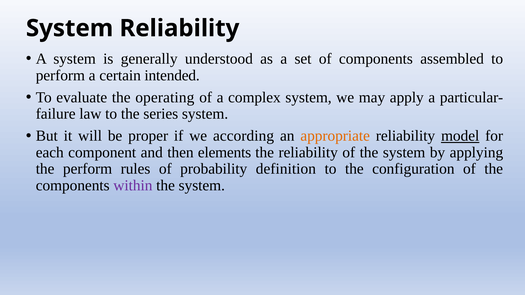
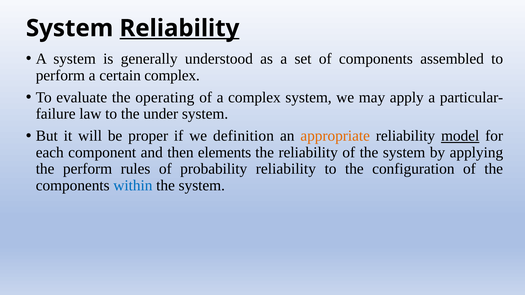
Reliability underline: none -> present (179, 28)
certain intended: intended -> complex (172, 75)
series: series -> under (161, 114)
according: according -> definition (243, 136)
probability definition: definition -> reliability (286, 169)
within colour: purple -> blue (133, 186)
